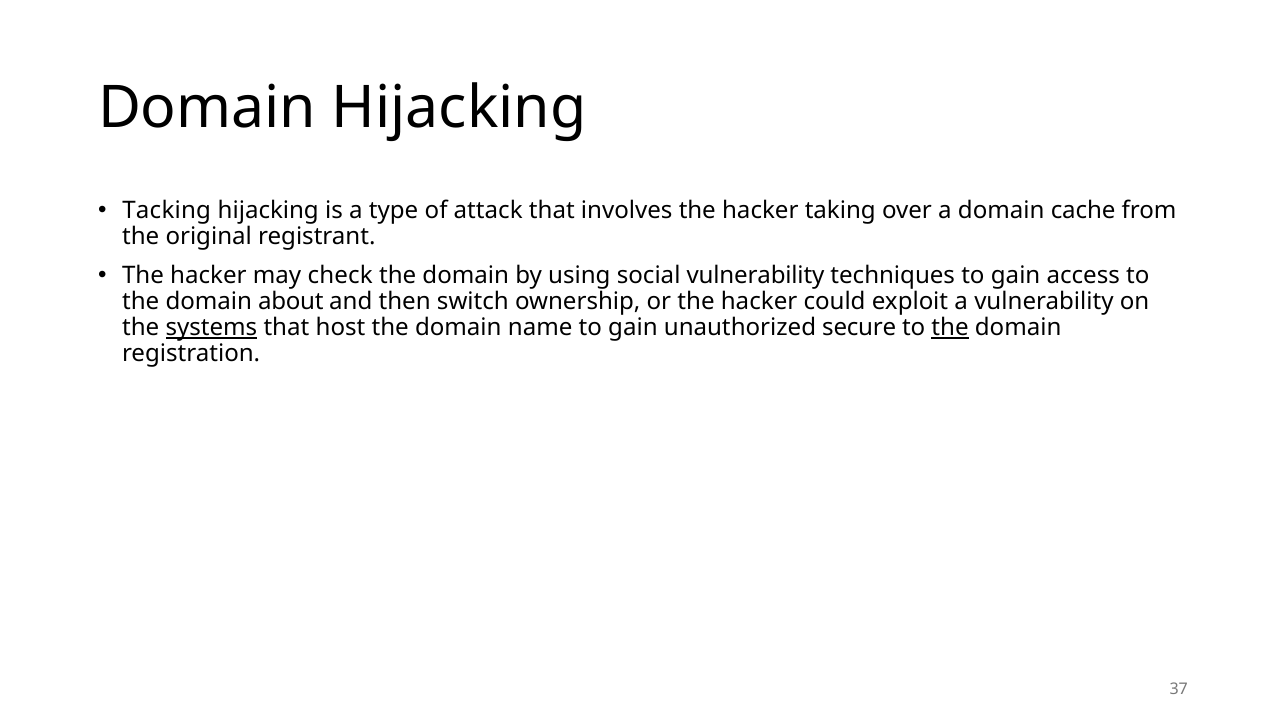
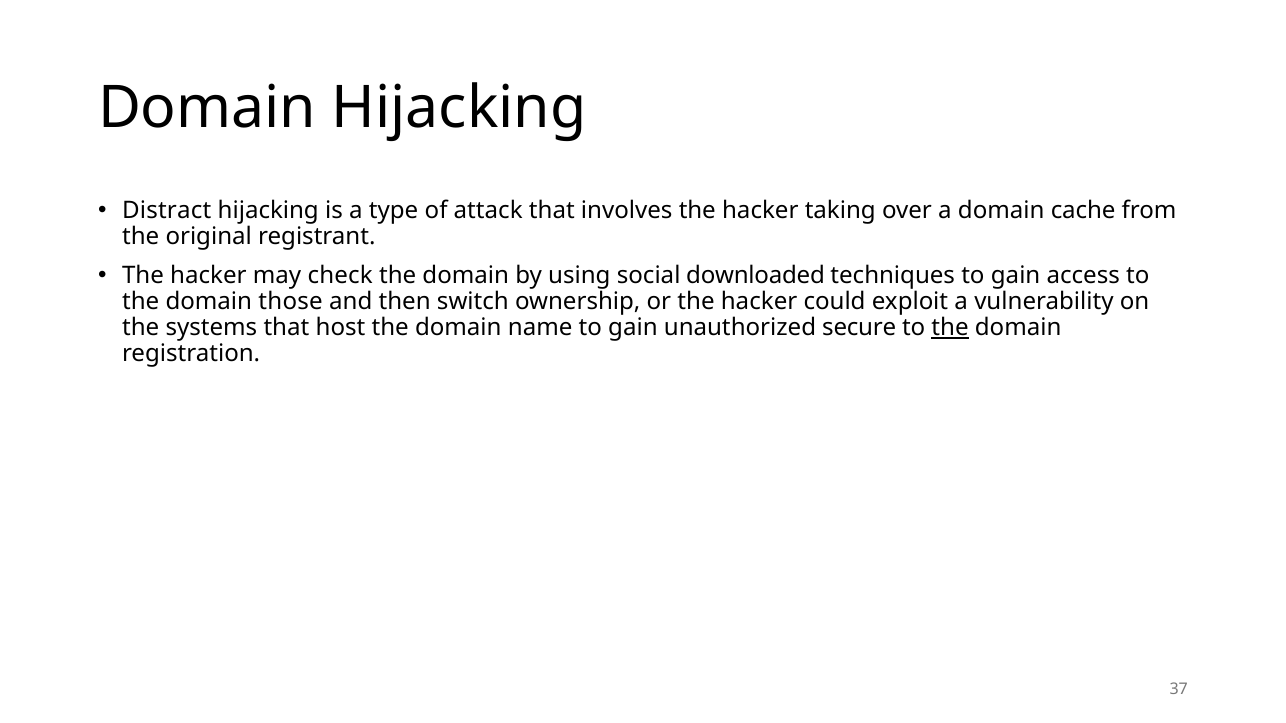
Tacking: Tacking -> Distract (167, 210)
social vulnerability: vulnerability -> downloaded (756, 276)
about: about -> those (291, 302)
systems underline: present -> none (211, 328)
